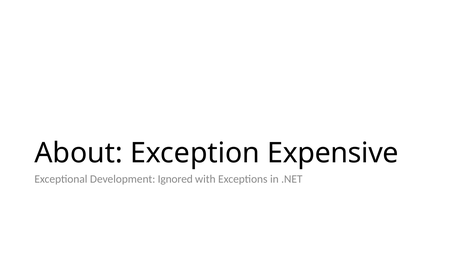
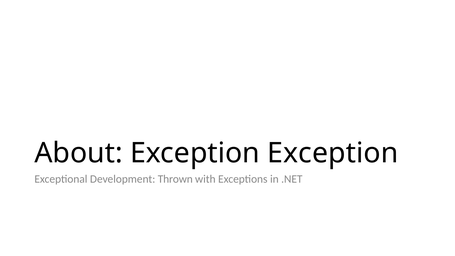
Exception Expensive: Expensive -> Exception (333, 153)
Ignored: Ignored -> Thrown (175, 179)
